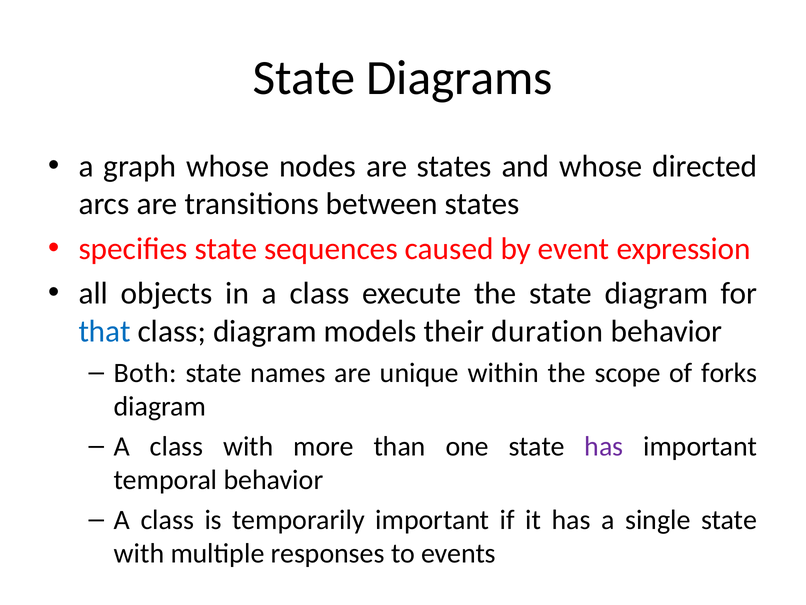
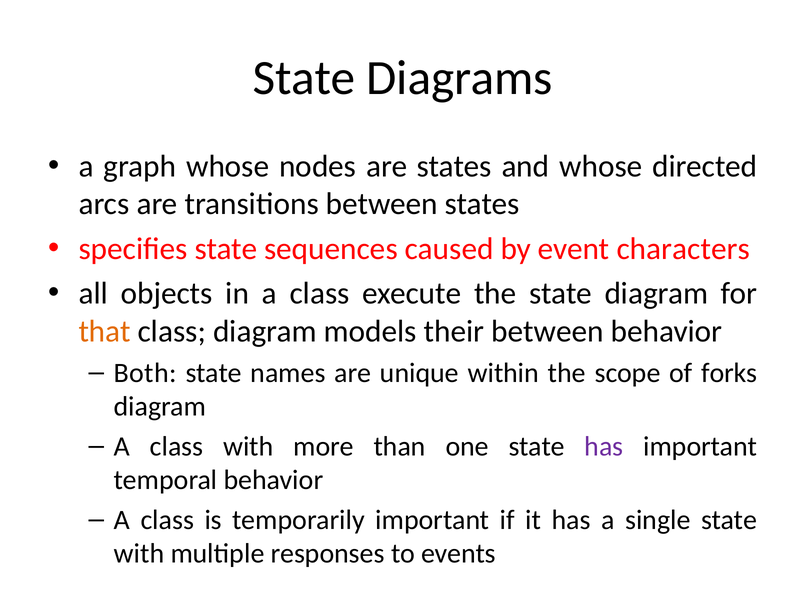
expression: expression -> characters (683, 249)
that colour: blue -> orange (105, 331)
their duration: duration -> between (547, 331)
